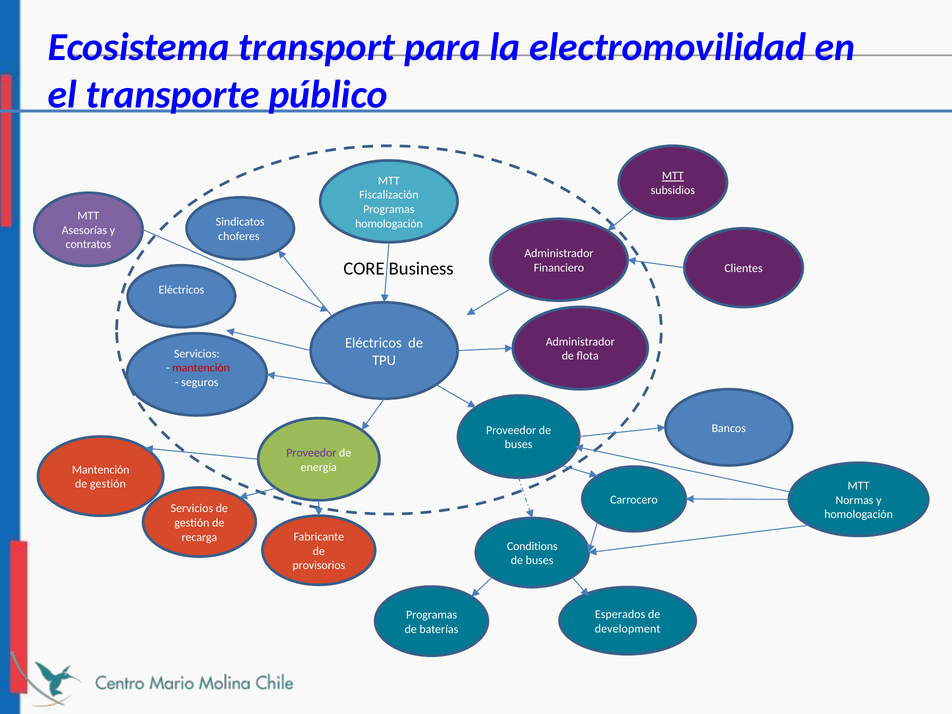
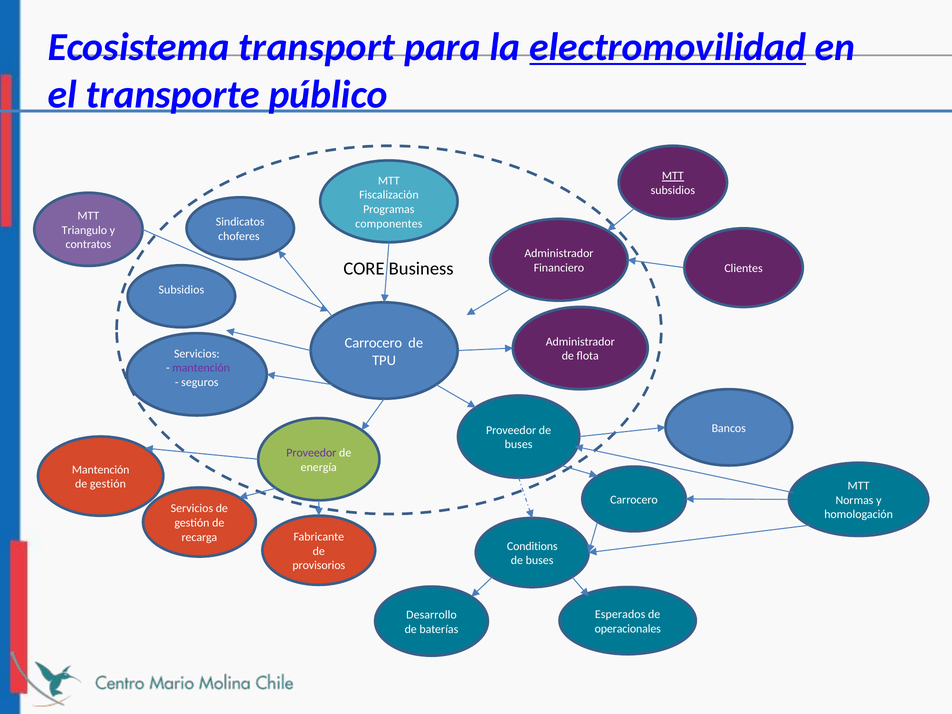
electromovilidad underline: none -> present (668, 47)
homologación: homologación -> componentes (389, 224)
Asesorías: Asesorías -> Triangulo (84, 230)
Eléctricos: Eléctricos -> Subsidios (181, 290)
Eléctricos: Eléctricos -> Carrocero (373, 343)
mantención colour: red -> purple (201, 368)
Programas: Programas -> Desarrollo (431, 615)
development: development -> operacionales (628, 629)
